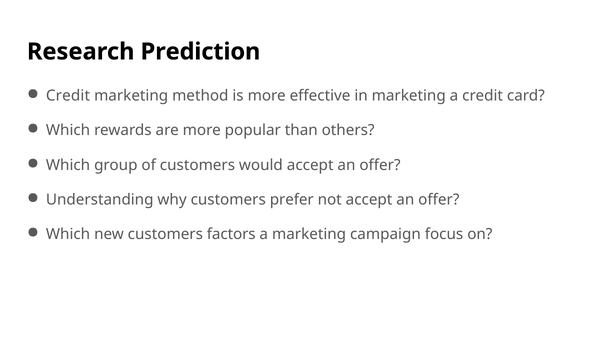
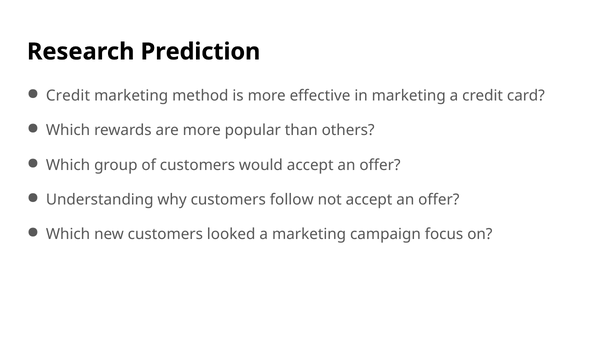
prefer: prefer -> follow (292, 200)
factors: factors -> looked (231, 234)
